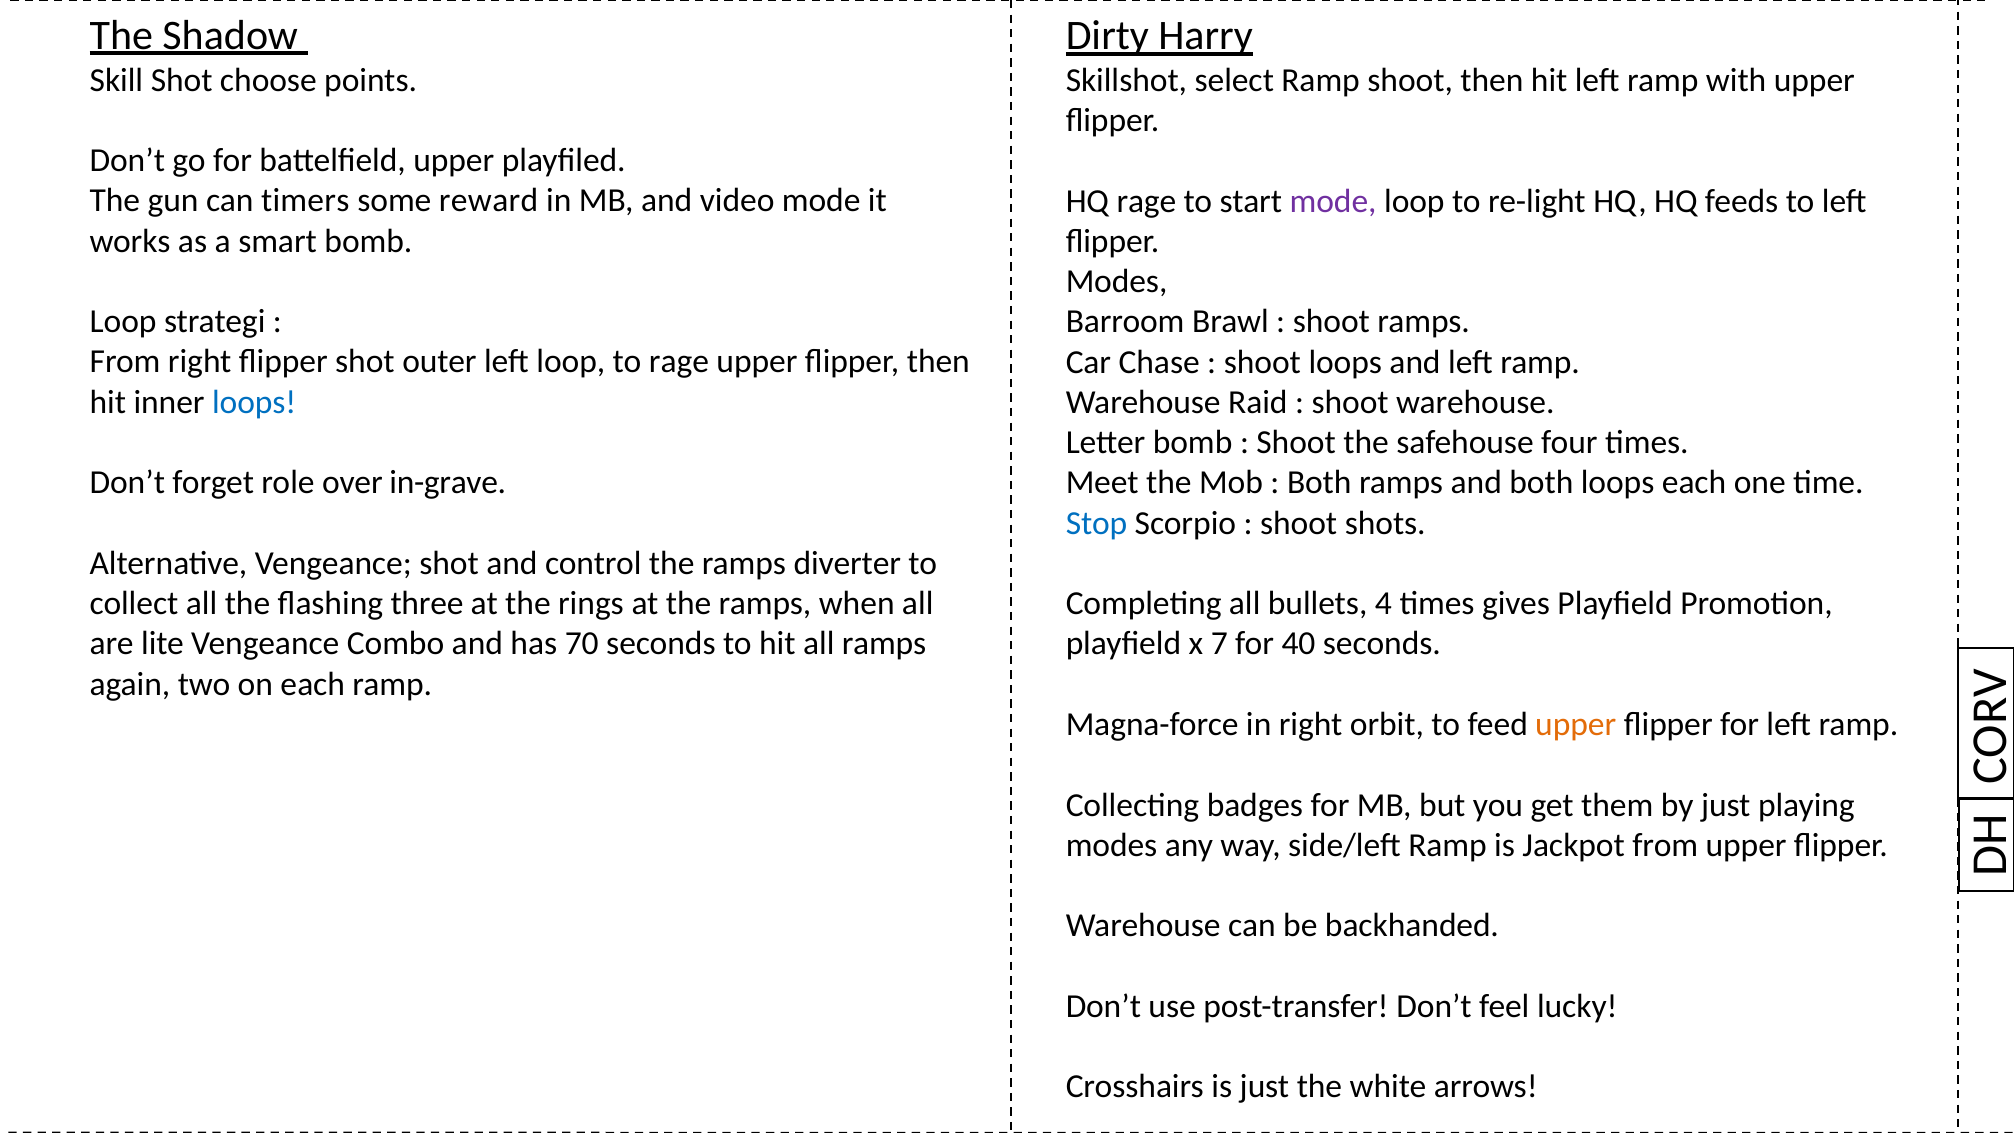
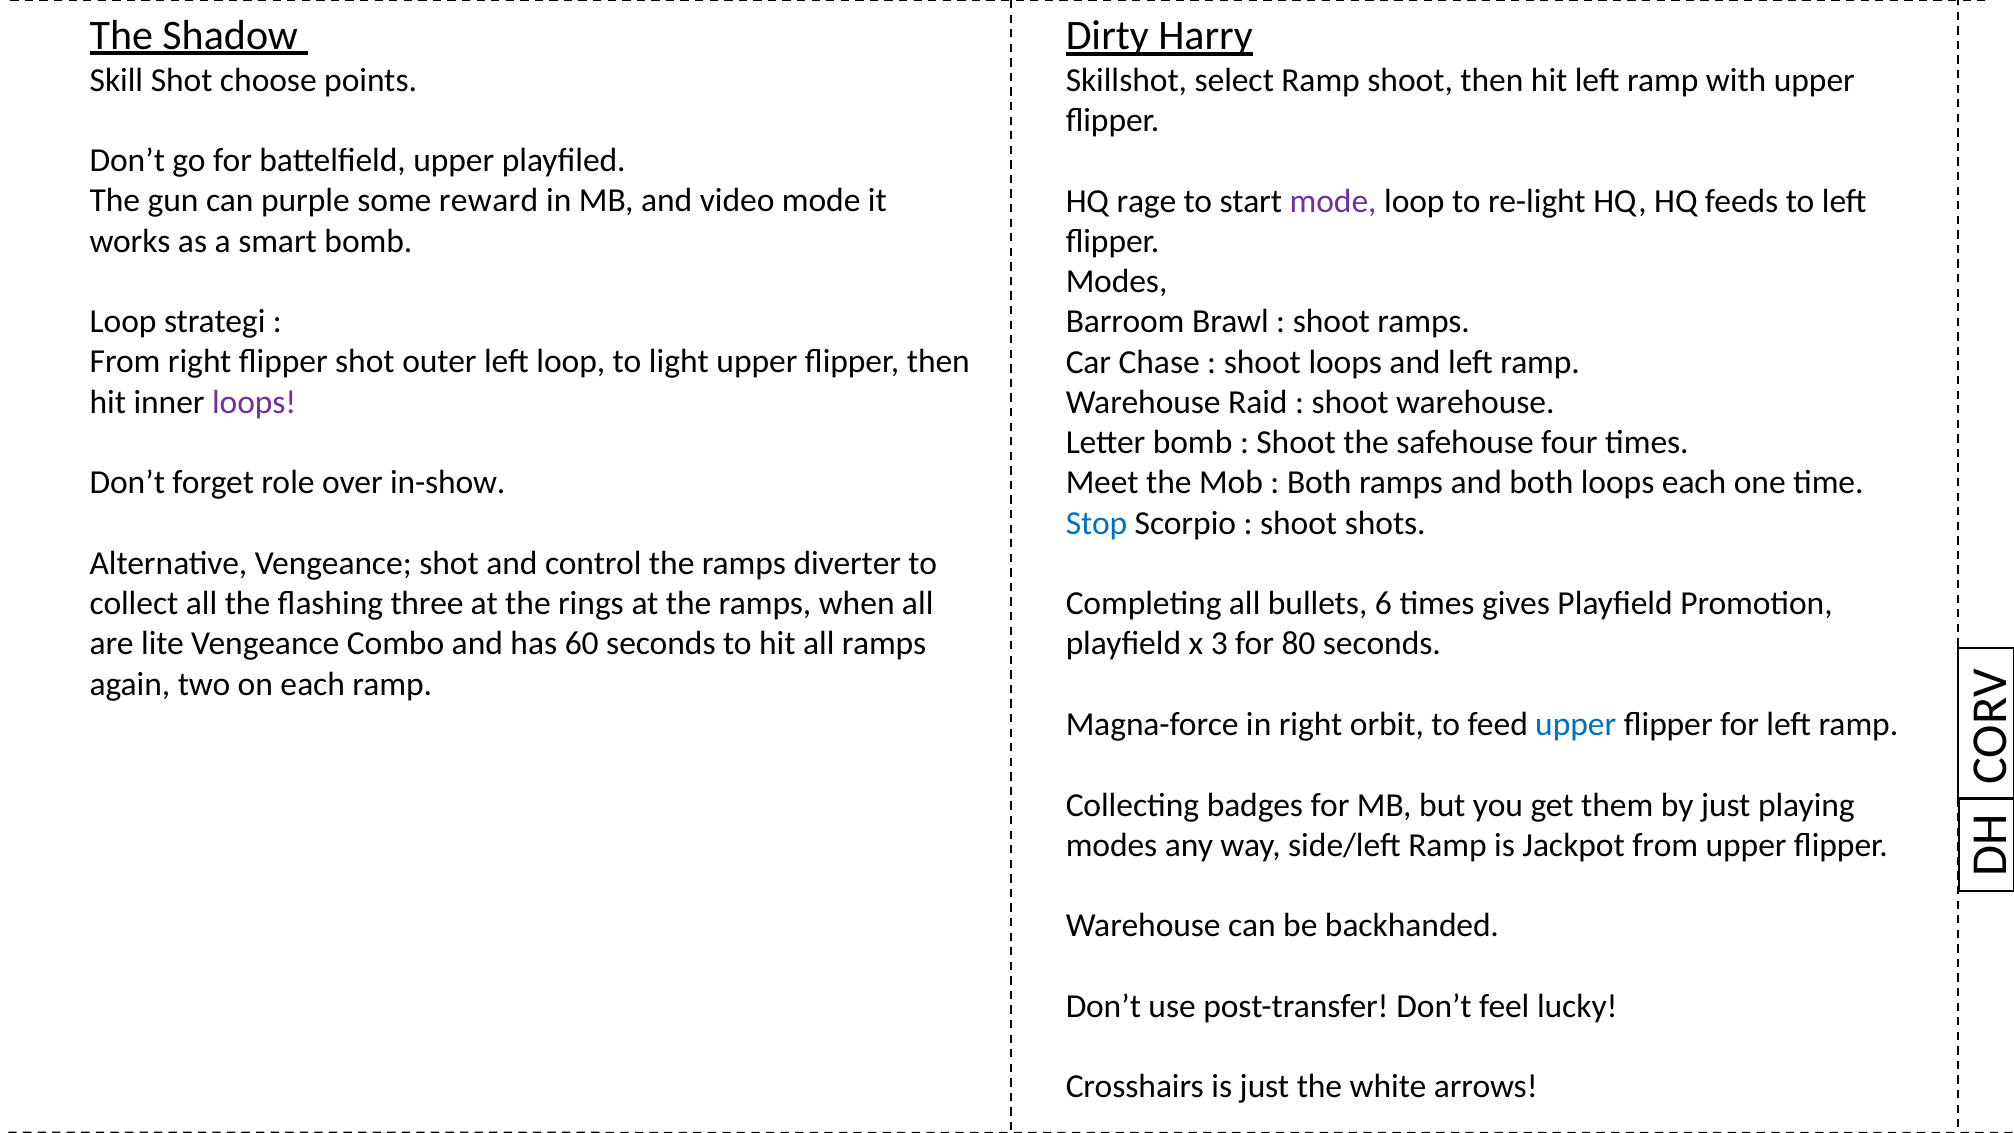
timers: timers -> purple (305, 201)
to rage: rage -> light (679, 362)
loops colour: blue -> purple (254, 402)
in-grave: in-grave -> in-show (448, 483)
4: 4 -> 6 (1383, 604)
70: 70 -> 60 (582, 644)
7: 7 -> 3 (1219, 644)
40: 40 -> 80 (1299, 644)
upper colour: orange -> blue (1576, 724)
